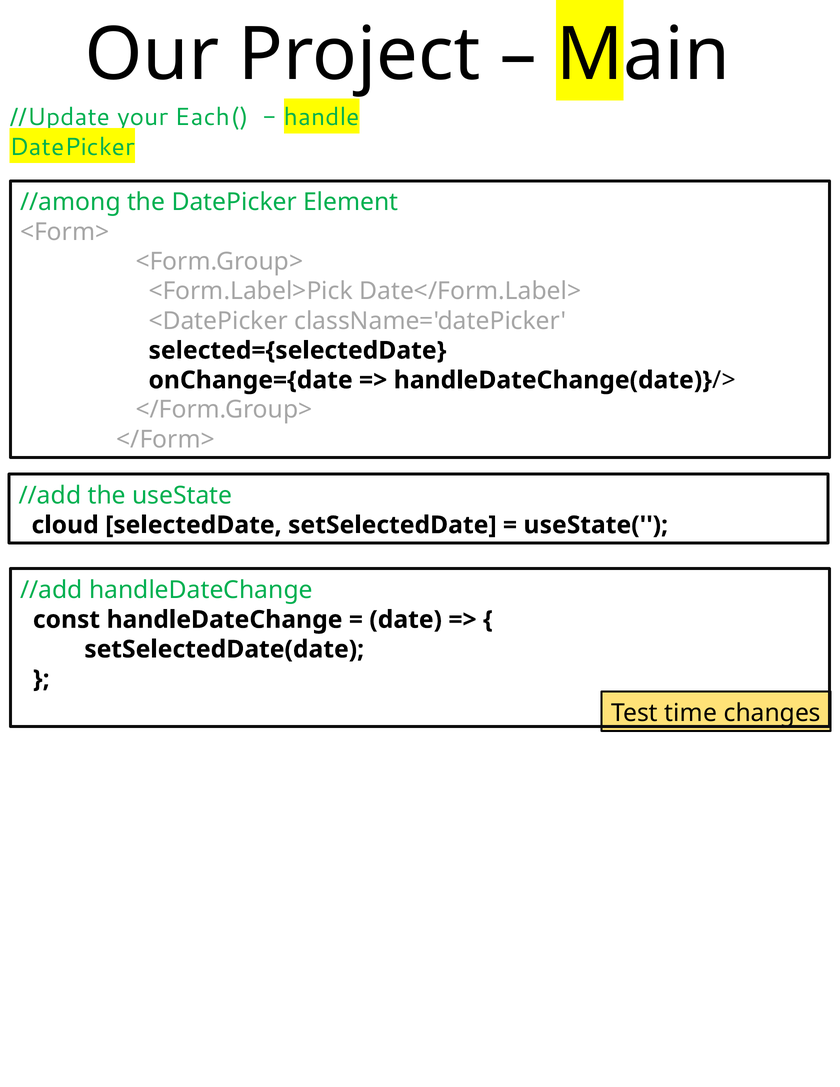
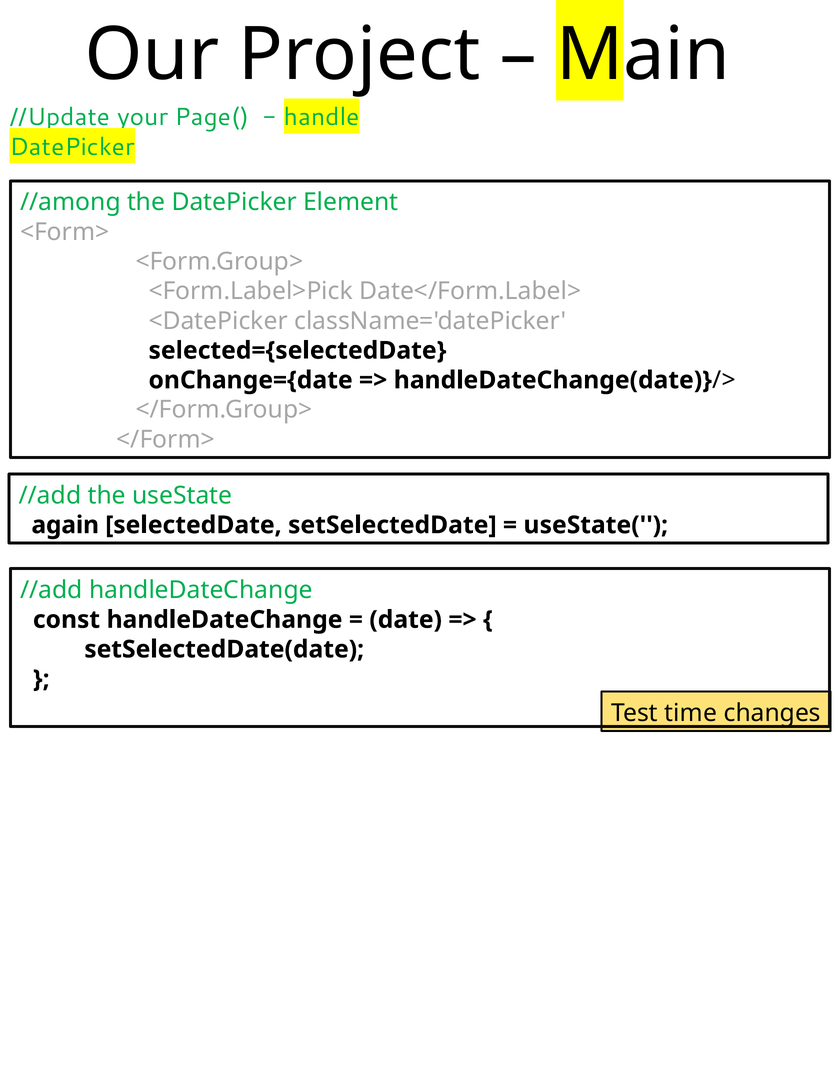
Each(: Each( -> Page( (212, 117)
cloud: cloud -> again (65, 525)
